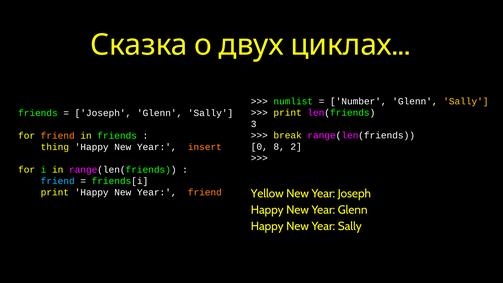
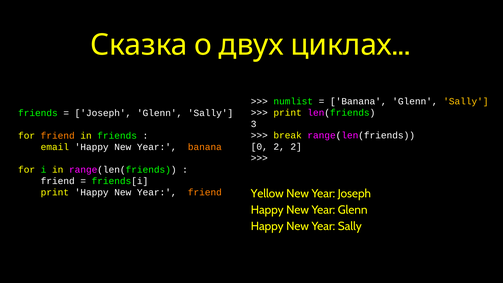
Number: Number -> Banana (358, 101)
0 8: 8 -> 2 (279, 147)
thing: thing -> email (55, 147)
Year insert: insert -> banana (205, 147)
friend colour: light blue -> white (58, 181)
